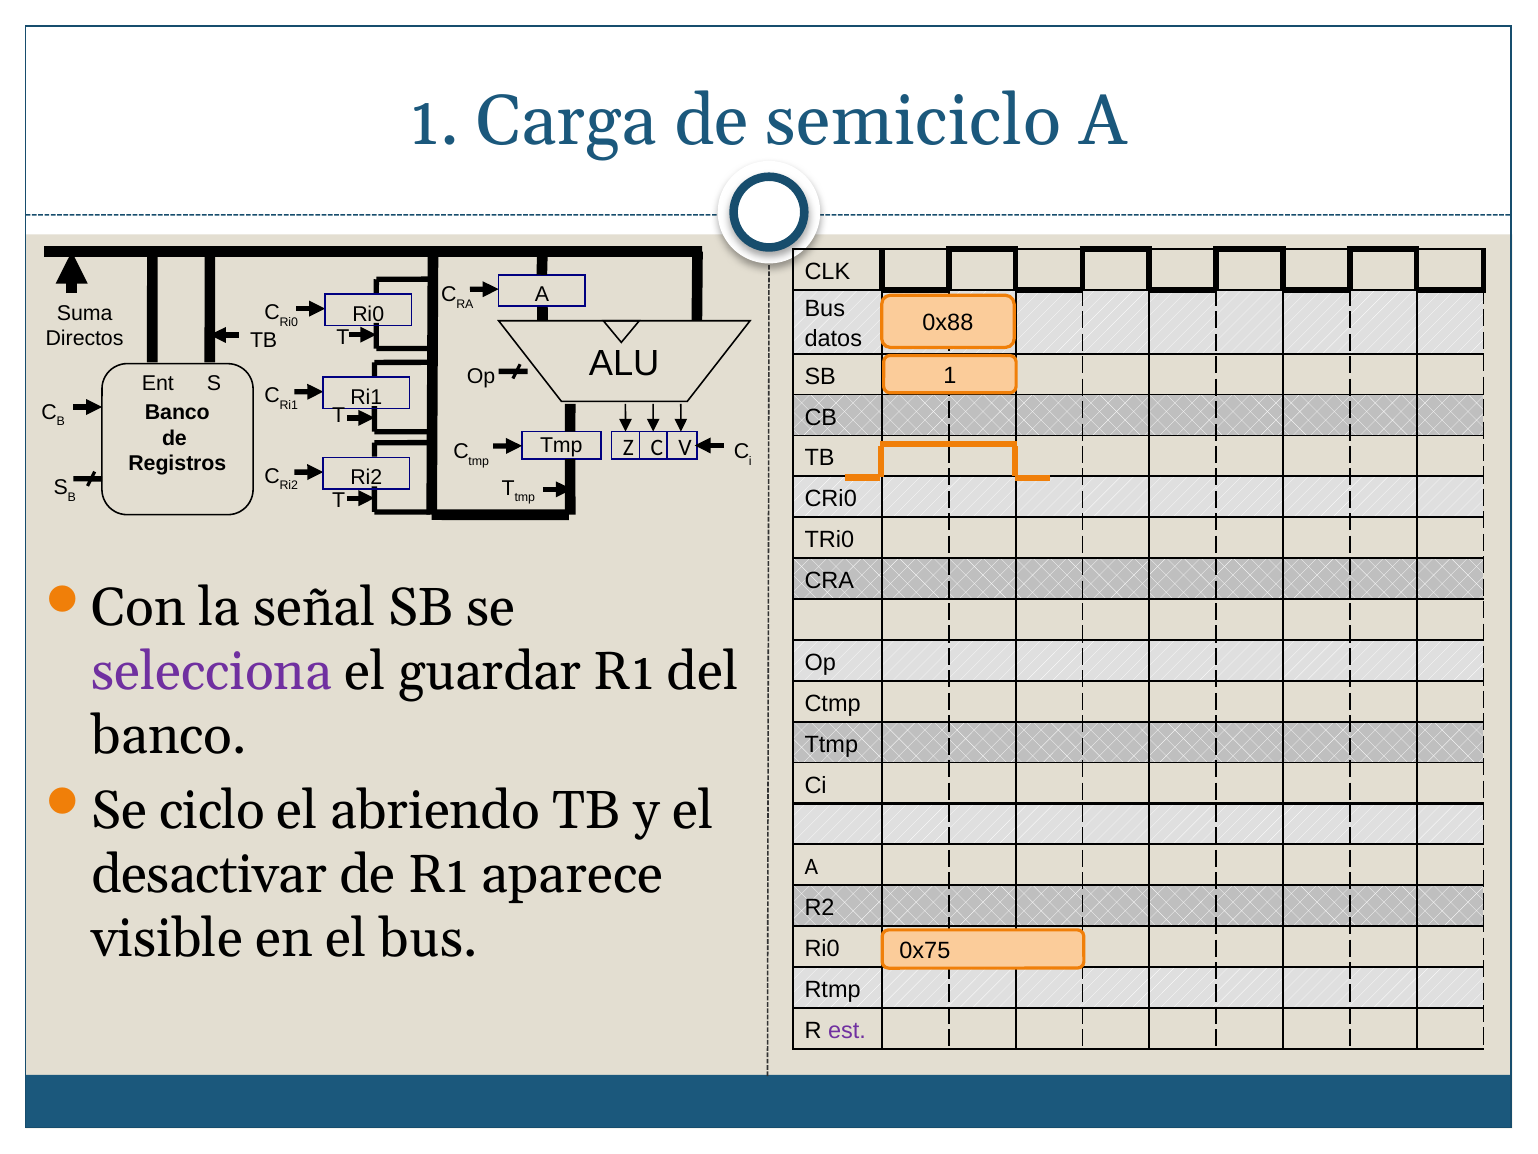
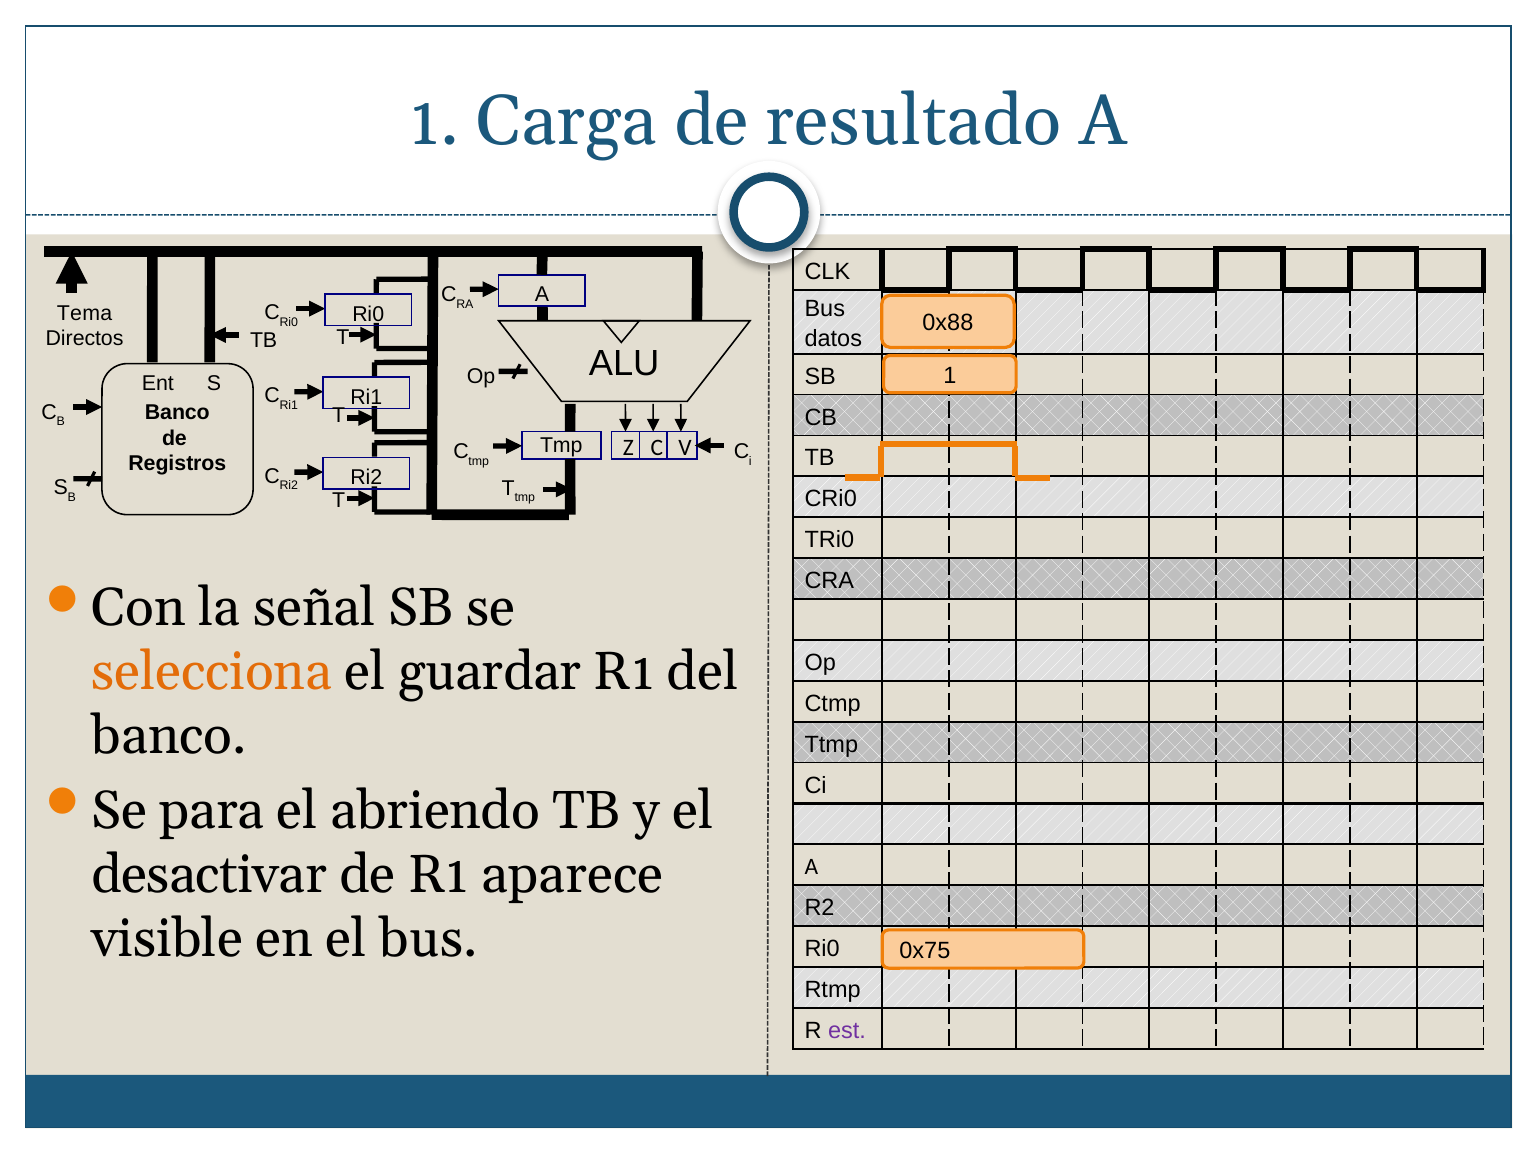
semiciclo: semiciclo -> resultado (914, 121)
Suma: Suma -> Tema (85, 313)
selecciona colour: purple -> orange (212, 672)
ciclo: ciclo -> para (212, 811)
